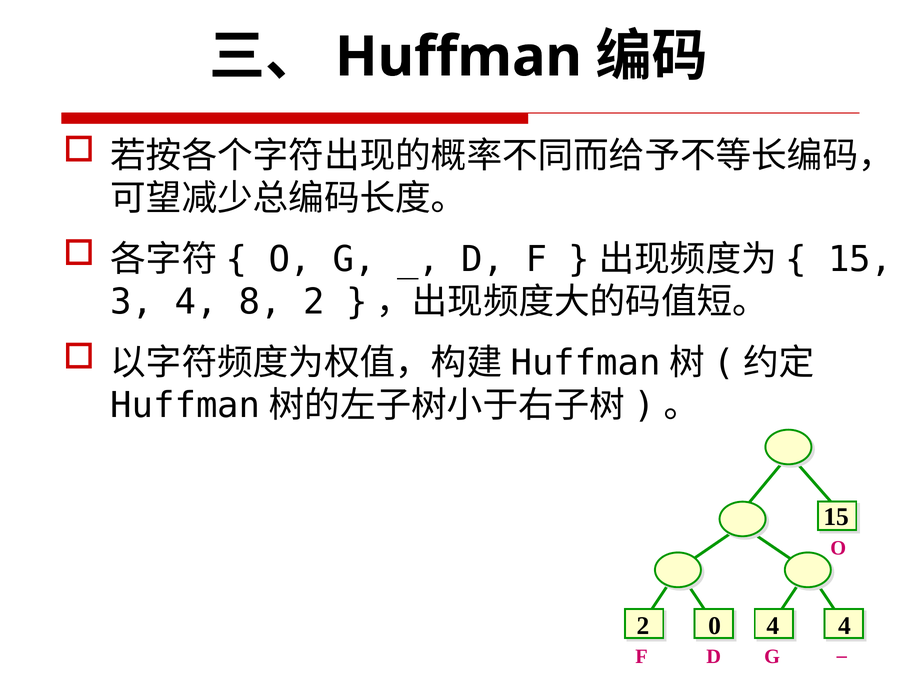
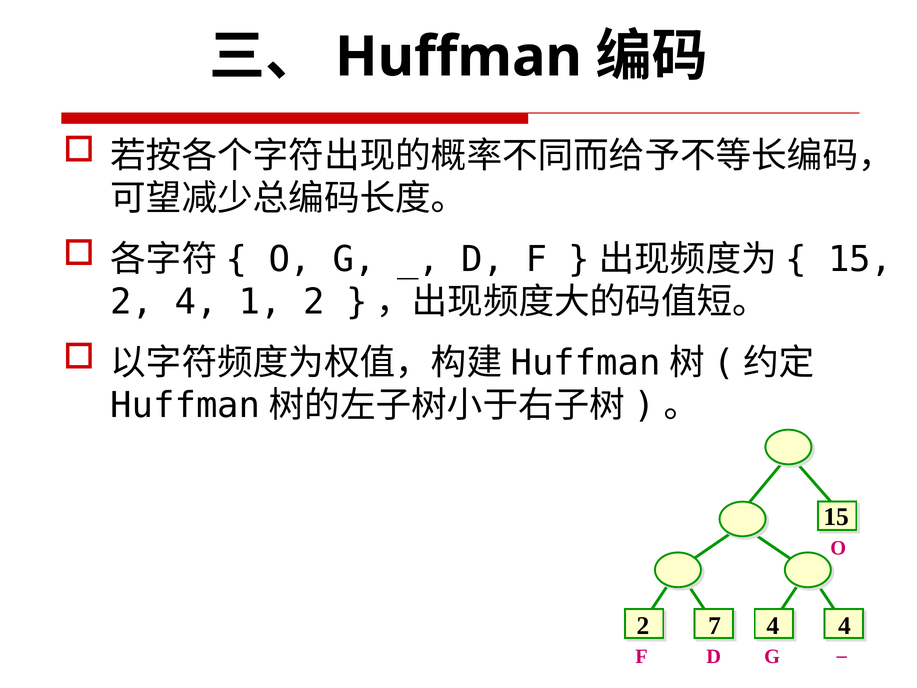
3: 3 -> 2 (132, 302)
8: 8 -> 1 (260, 302)
0: 0 -> 7 (715, 625)
